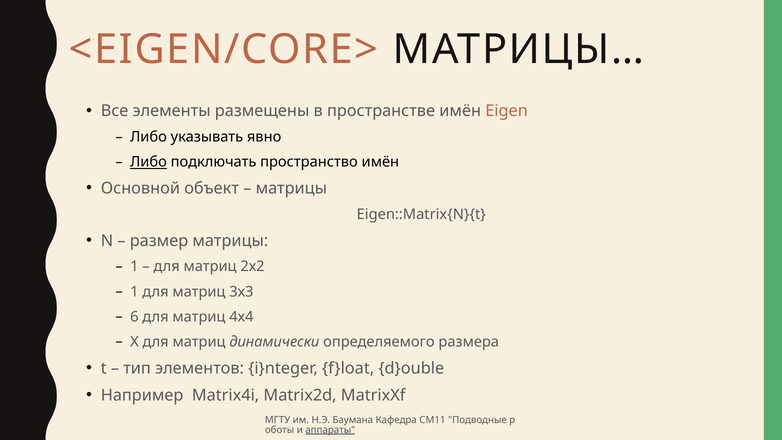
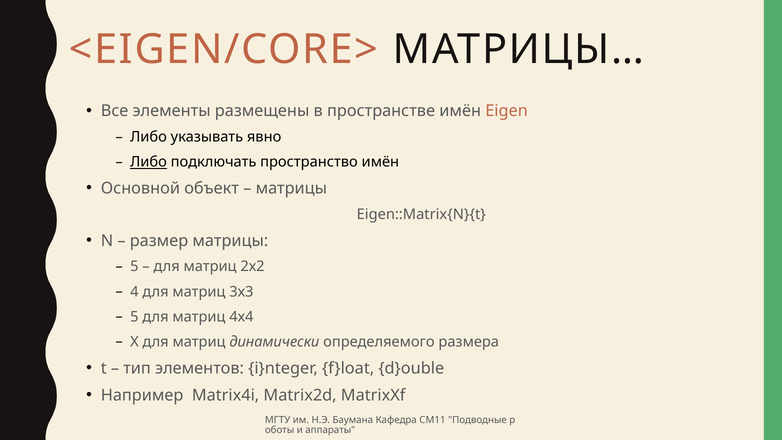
1: 1 -> 5 (134, 267)
1: 1 -> 4 (134, 292)
6: 6 -> 5 (134, 317)
аппараты underline: present -> none (330, 430)
